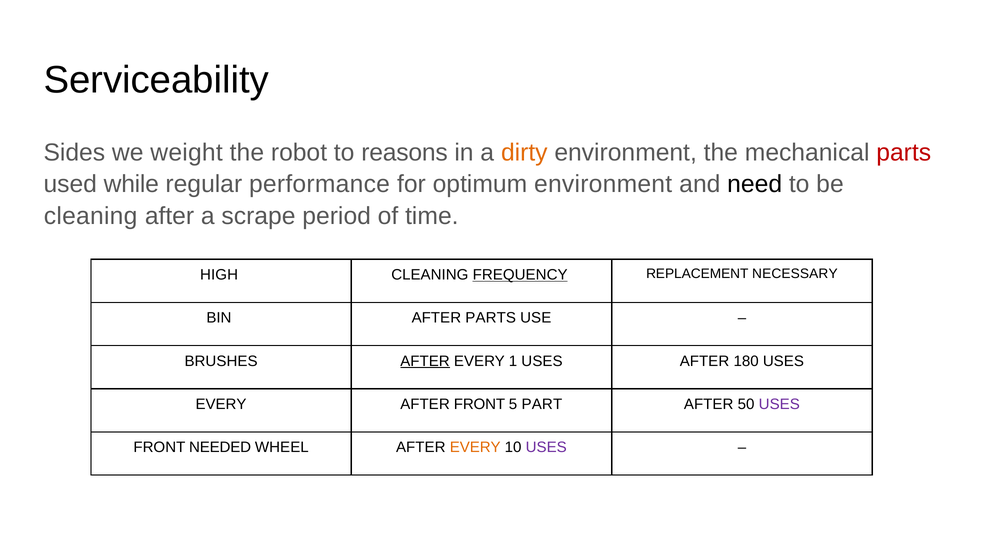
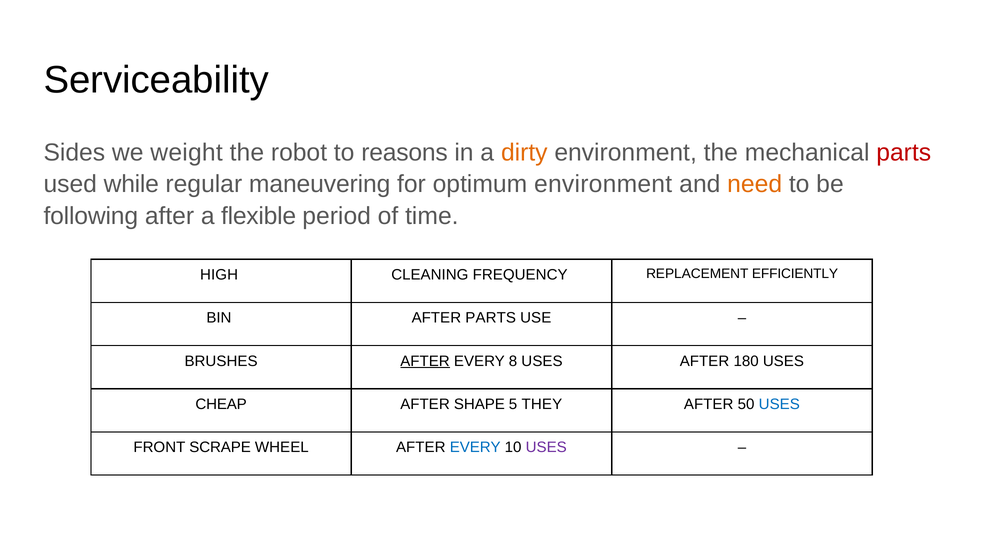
performance: performance -> maneuvering (320, 184)
need colour: black -> orange (755, 184)
cleaning: cleaning -> following (91, 216)
scrape: scrape -> flexible (259, 216)
FREQUENCY underline: present -> none (520, 275)
NECESSARY: NECESSARY -> EFFICIENTLY (795, 274)
1: 1 -> 8 (513, 361)
EVERY: EVERY -> CHEAP (221, 404)
AFTER FRONT: FRONT -> SHAPE (479, 404)
PART: PART -> THEY (542, 404)
USES colour: purple -> blue (779, 404)
NEEDED: NEEDED -> SCRAPE (220, 448)
EVERY colour: orange -> blue (475, 448)
